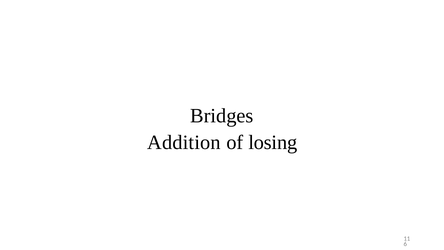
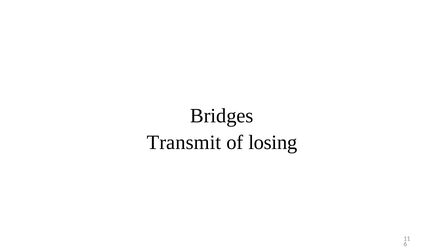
Addition: Addition -> Transmit (184, 142)
